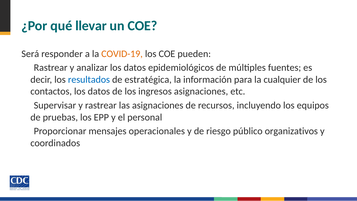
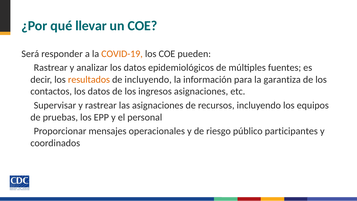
resultados colour: blue -> orange (89, 79)
de estratégica: estratégica -> incluyendo (148, 79)
cualquier: cualquier -> garantiza (282, 79)
organizativos: organizativos -> participantes (291, 131)
